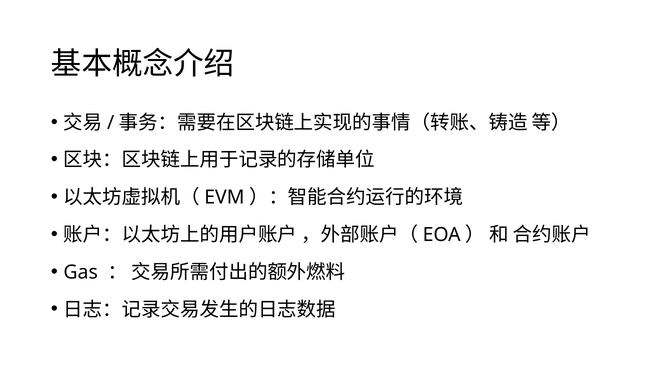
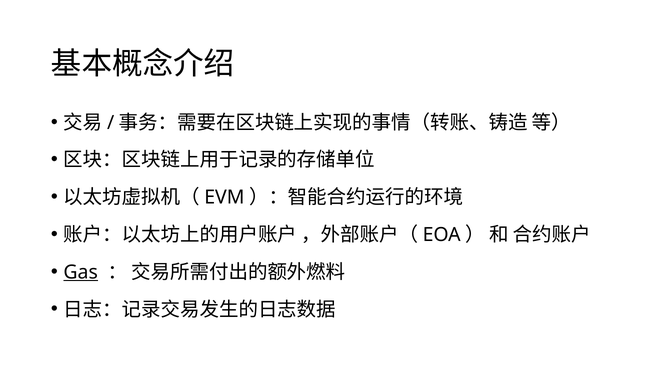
Gas underline: none -> present (81, 272)
